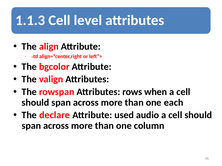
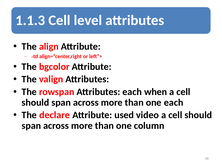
Attributes rows: rows -> each (132, 92)
audio: audio -> video (148, 115)
